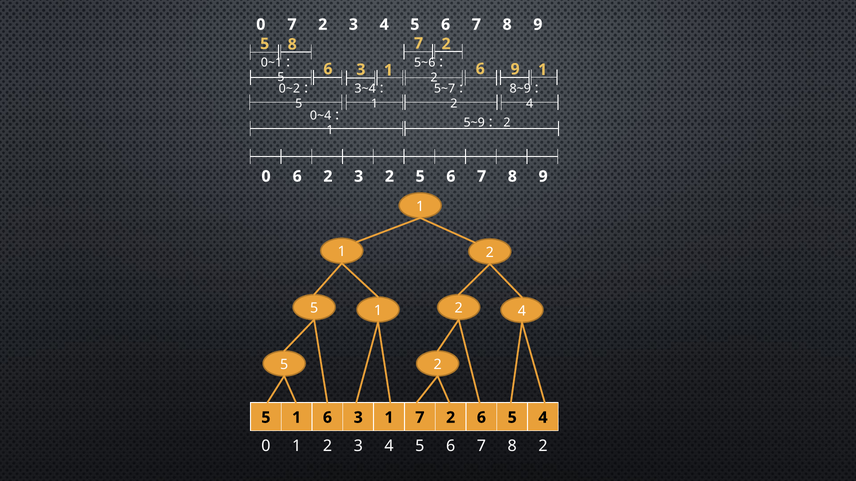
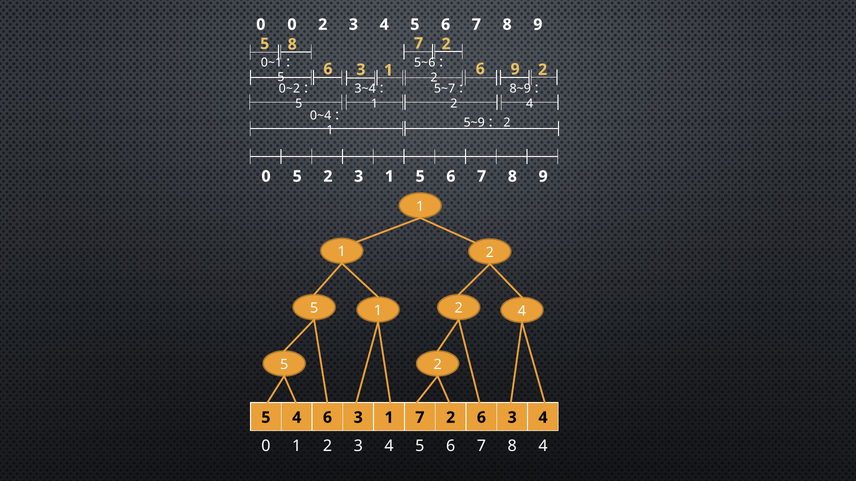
0 7: 7 -> 0 (292, 25)
9 1: 1 -> 2 (543, 70)
0 6: 6 -> 5 (297, 177)
2 3 2: 2 -> 1 (389, 177)
1: 1 -> 4 (297, 418)
2 6 5: 5 -> 3 (512, 418)
8 2: 2 -> 4 (543, 446)
